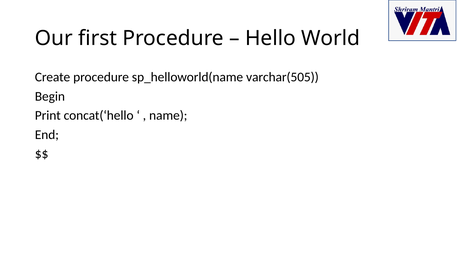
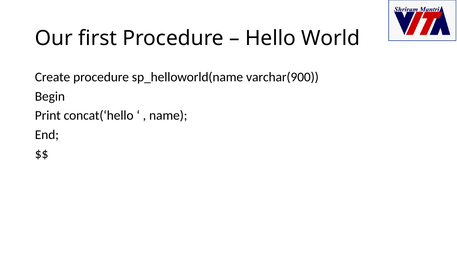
varchar(505: varchar(505 -> varchar(900 (282, 77)
